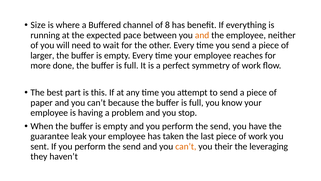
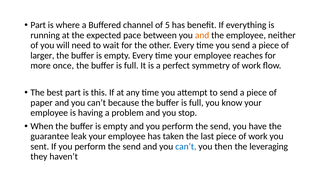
Size: Size -> Part (38, 25)
8: 8 -> 5 (167, 25)
done: done -> once (63, 65)
can’t colour: orange -> blue (186, 146)
their: their -> then (223, 146)
